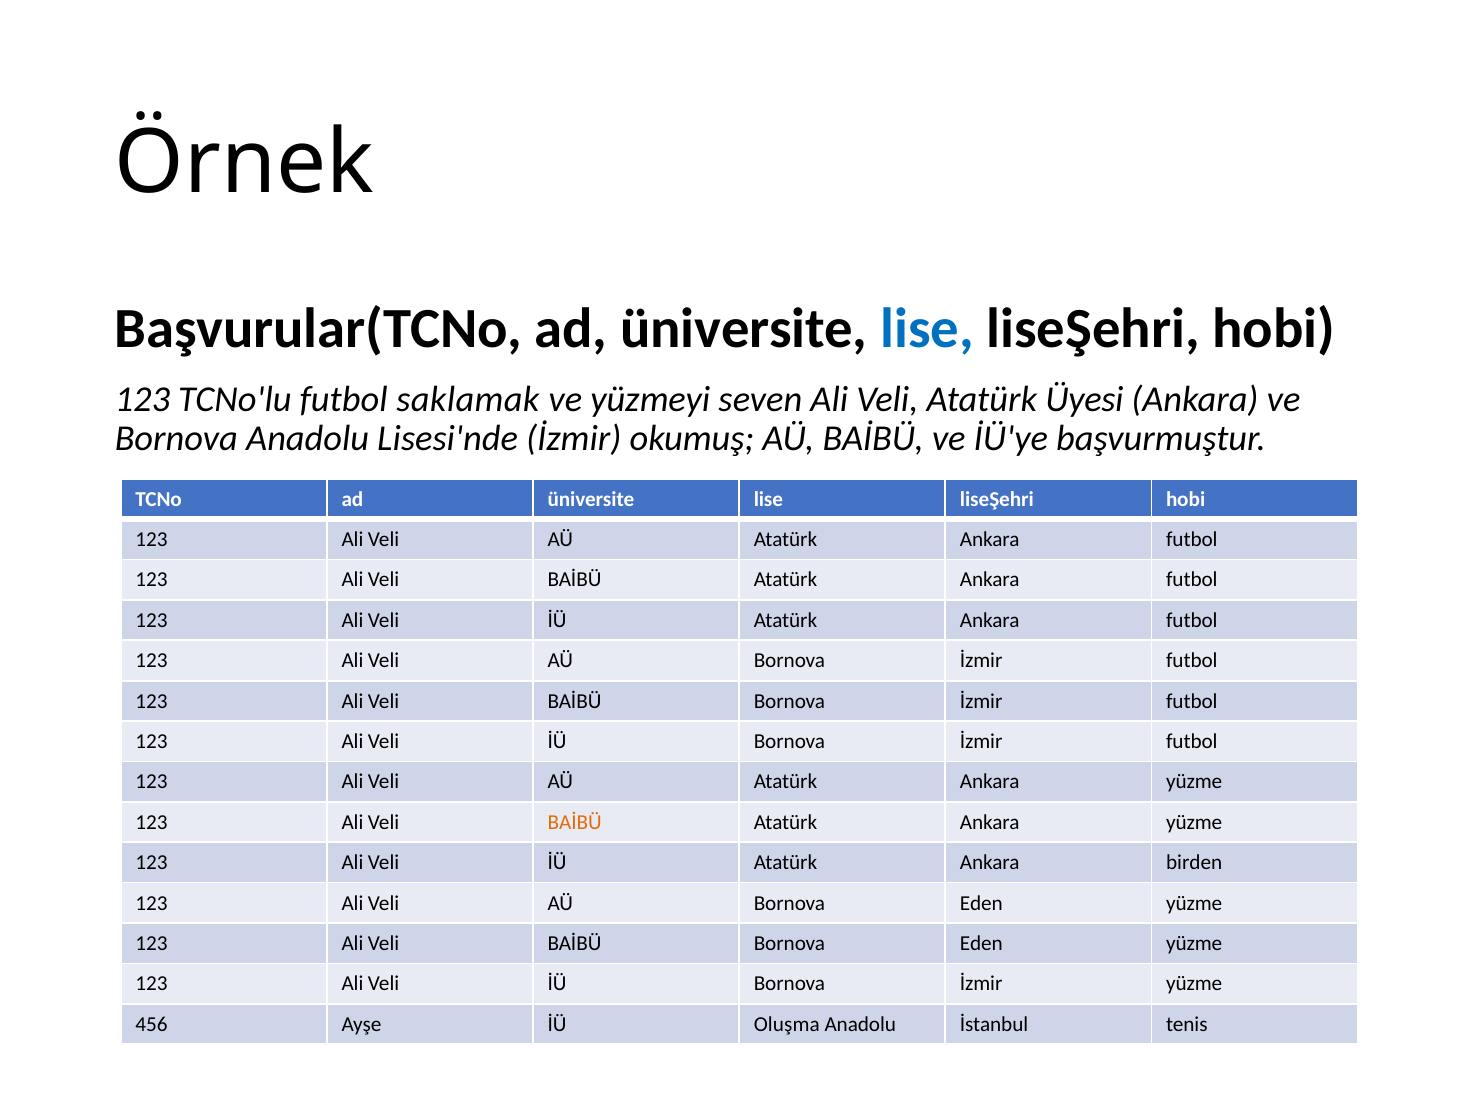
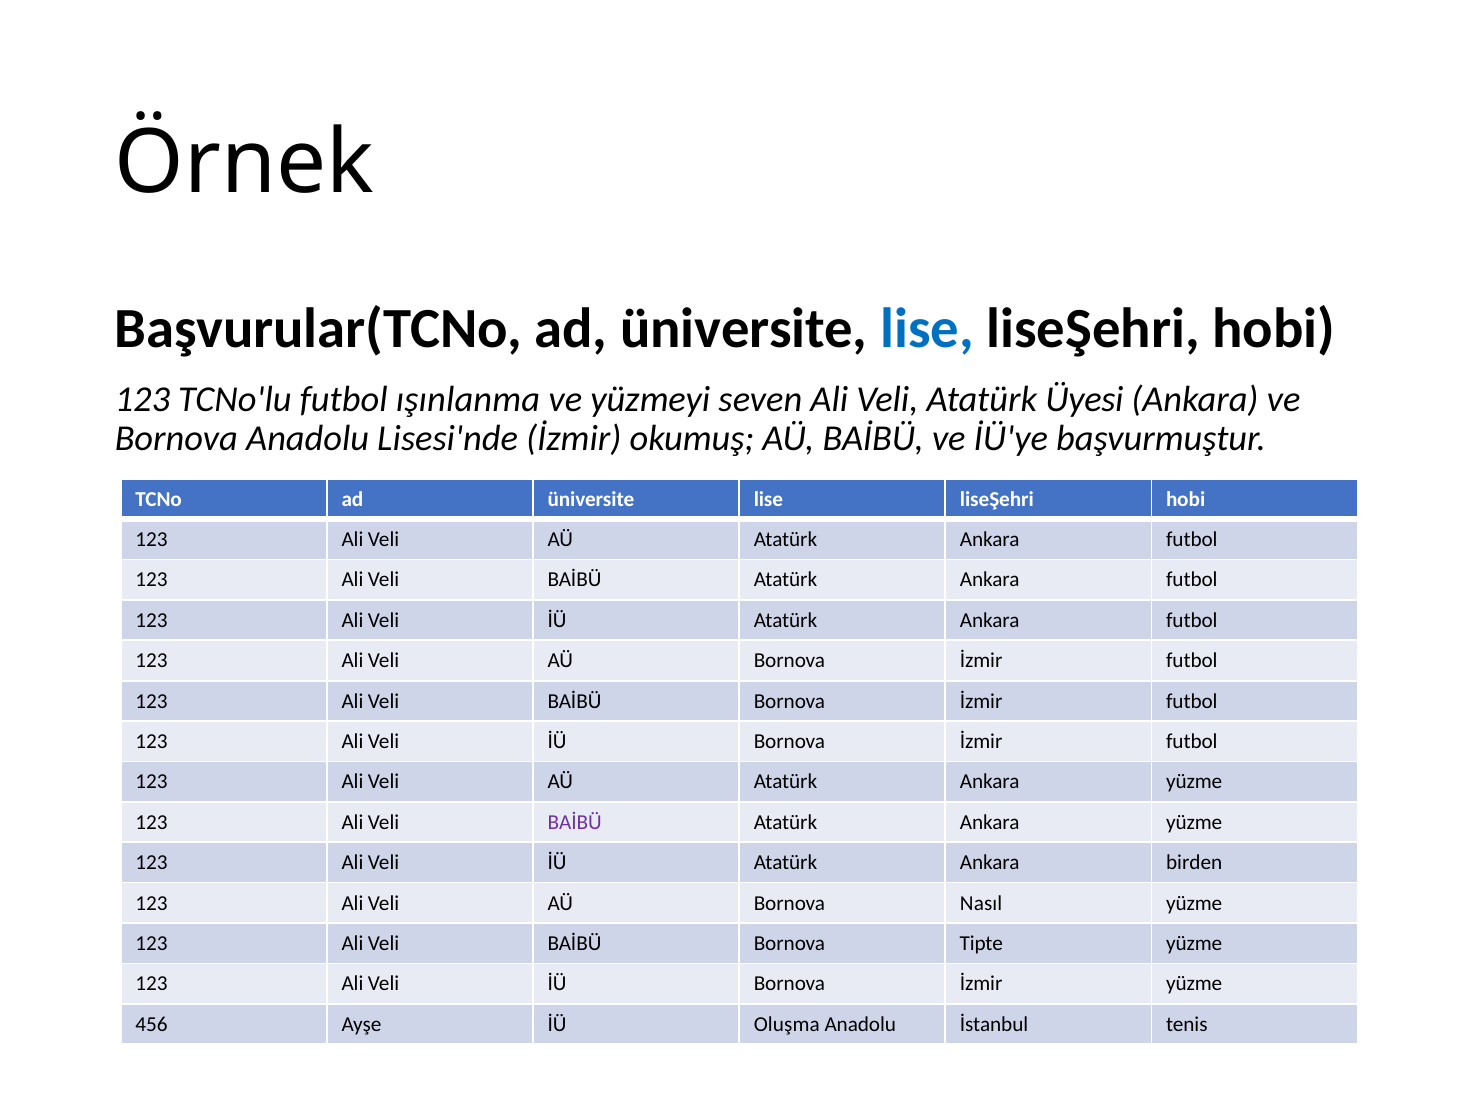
saklamak: saklamak -> ışınlanma (468, 399)
BAİBÜ colour: orange -> purple (575, 823)
AÜ Bornova Eden: Eden -> Nasıl (981, 903)
BAİBÜ Bornova Eden: Eden -> Tipte (981, 944)
